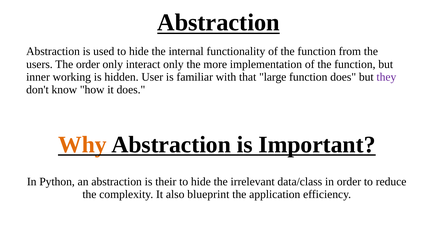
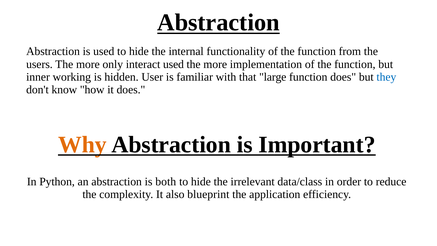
users The order: order -> more (88, 64)
interact only: only -> used (173, 64)
they colour: purple -> blue (386, 77)
their: their -> both (166, 181)
